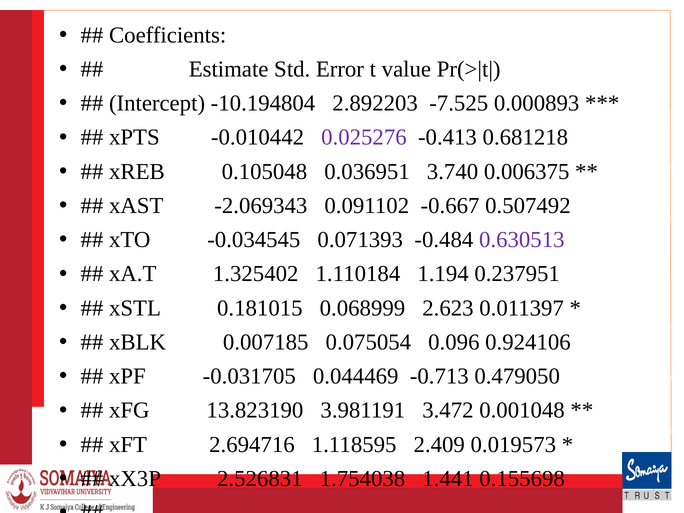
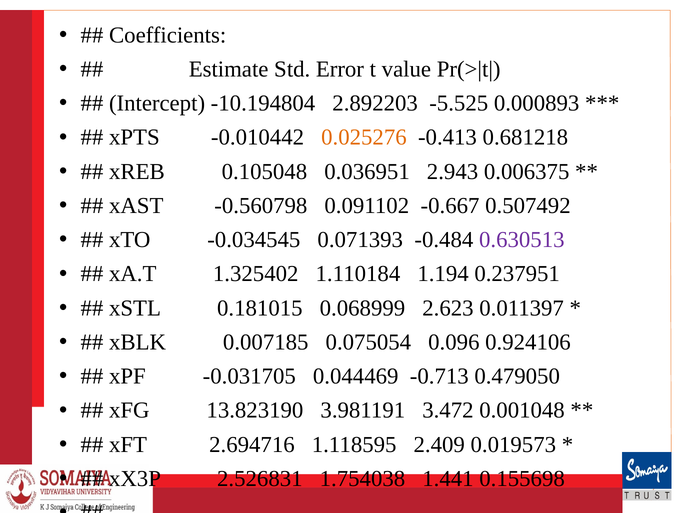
-7.525: -7.525 -> -5.525 (459, 103)
0.025276 colour: purple -> orange (364, 137)
3.740: 3.740 -> 2.943 (453, 172)
-2.069343: -2.069343 -> -0.560798 (261, 206)
